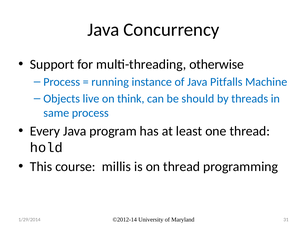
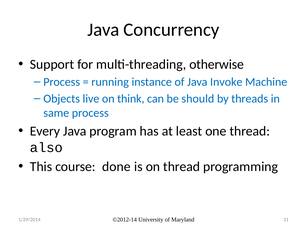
Pitfalls: Pitfalls -> Invoke (226, 82)
hold: hold -> also (46, 148)
millis: millis -> done (116, 167)
